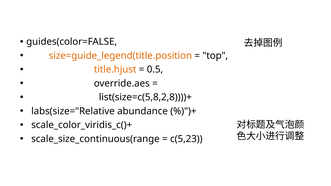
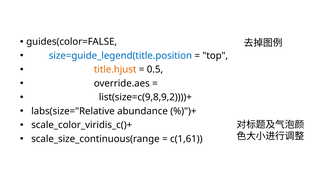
size=guide_legend(title.position colour: orange -> blue (120, 56)
list(size=c(5,8,2,8))))+: list(size=c(5,8,2,8))))+ -> list(size=c(9,8,9,2))))+ (145, 97)
c(5,23: c(5,23 -> c(1,61 (186, 139)
